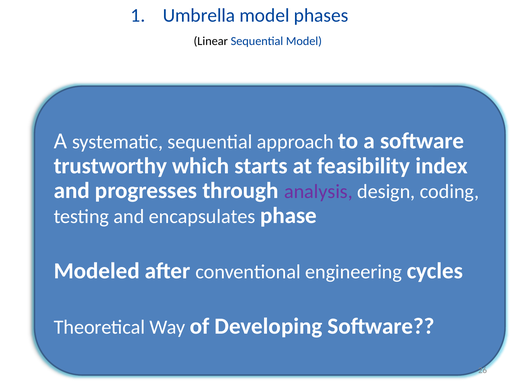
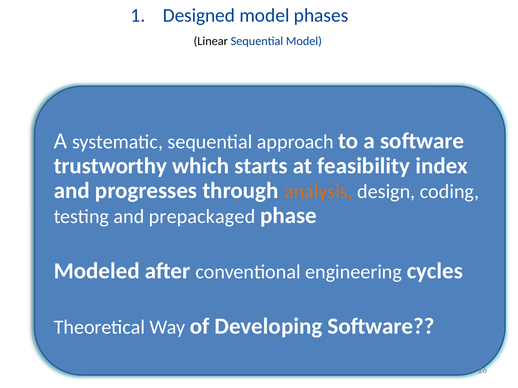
Umbrella: Umbrella -> Designed (199, 16)
analysis colour: purple -> orange (318, 192)
encapsulates: encapsulates -> prepackaged (202, 217)
